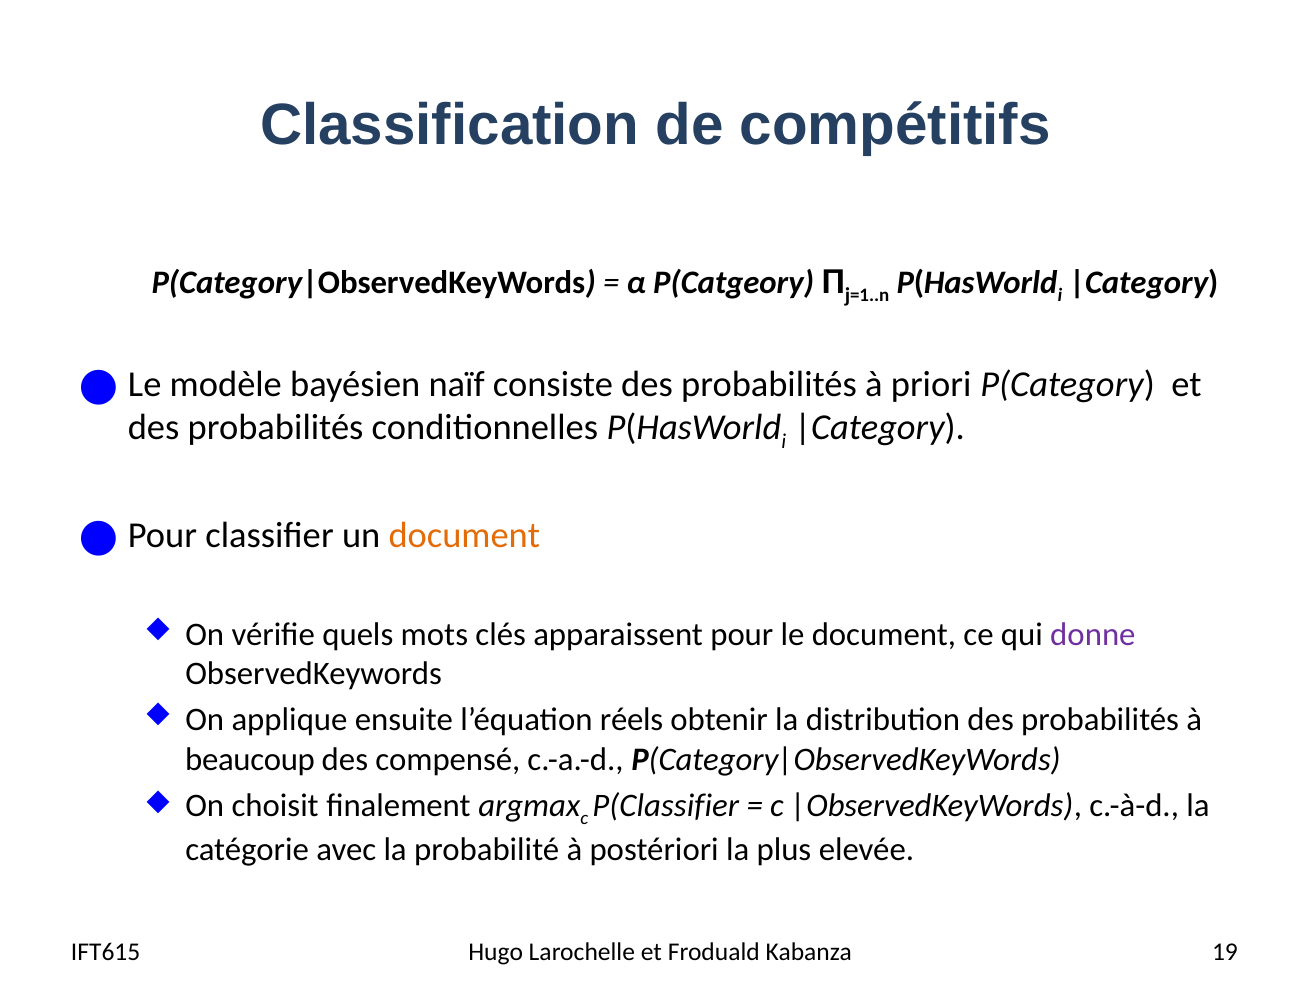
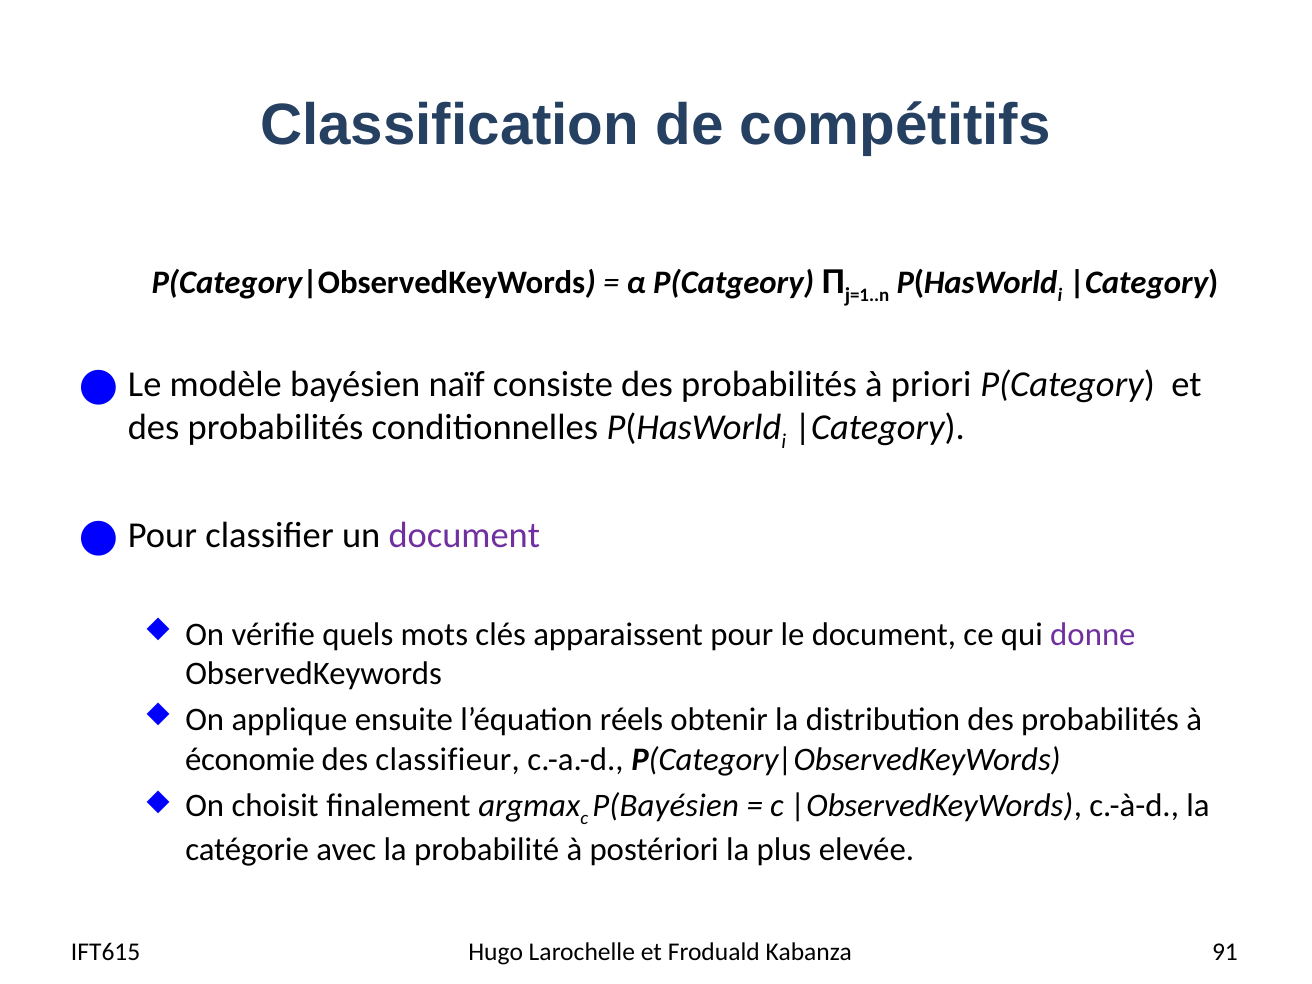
document colour: orange -> purple (464, 536)
beaucoup: beaucoup -> économie (250, 759)
compensé: compensé -> classifieur (448, 759)
P(Classifier: P(Classifier -> P(Bayésien (666, 805)
19: 19 -> 91 (1225, 952)
